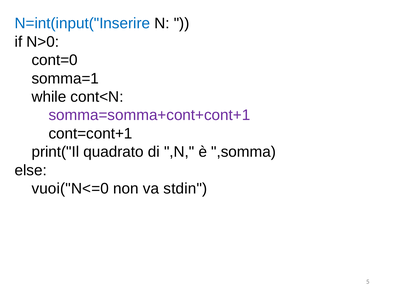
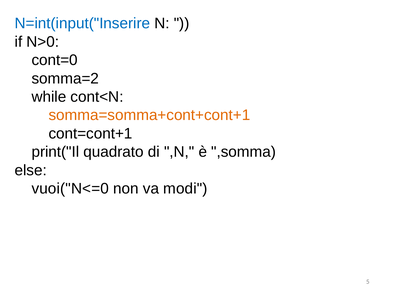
somma=1: somma=1 -> somma=2 (65, 78)
somma=somma+cont+cont+1 colour: purple -> orange (149, 115)
stdin: stdin -> modi (185, 189)
